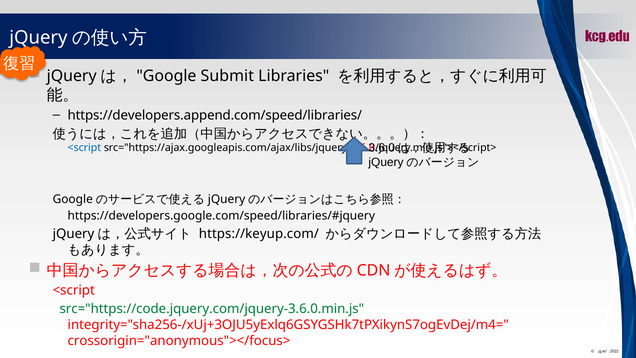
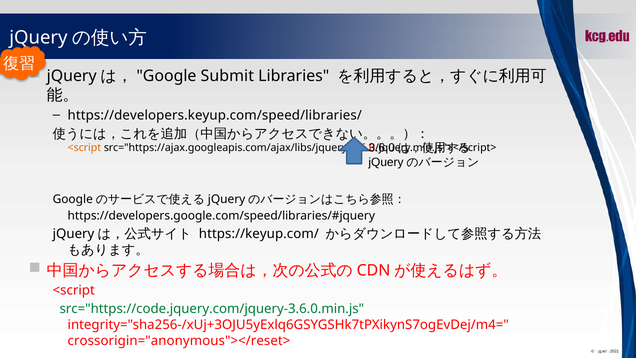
https://developers.append.com/speed/libraries/: https://developers.append.com/speed/libraries/ -> https://developers.keyup.com/speed/libraries/ (215, 115)
<script colour: blue -> orange (84, 148)
crossorigin="anonymous"></focus>: crossorigin="anonymous"></focus> -> crossorigin="anonymous"></reset> (179, 341)
